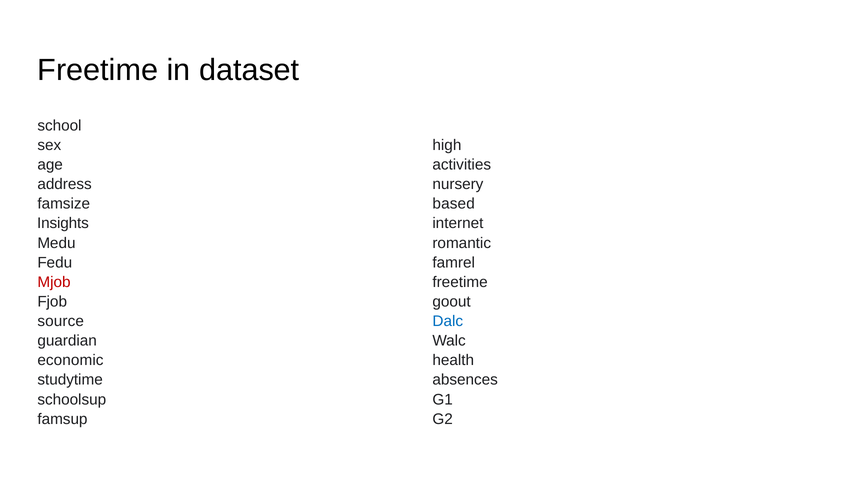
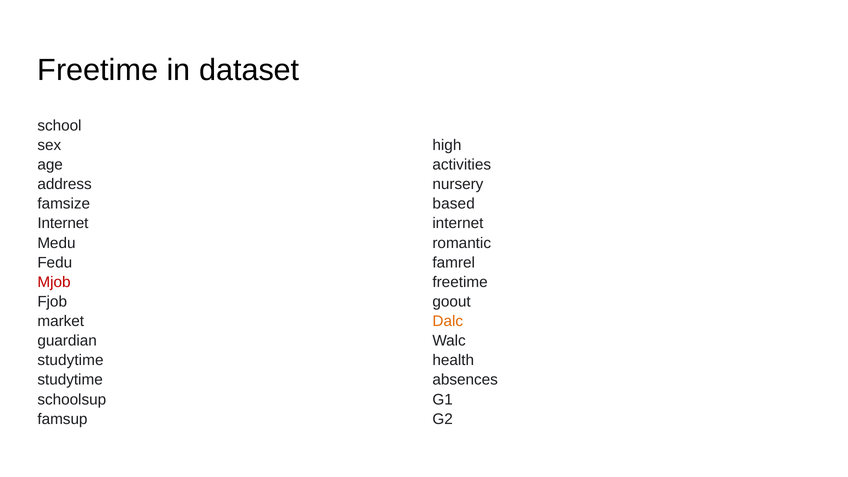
Insights: Insights -> Internet (63, 223)
source: source -> market (61, 321)
Dalc colour: blue -> orange (448, 321)
economic: economic -> studytime (70, 360)
